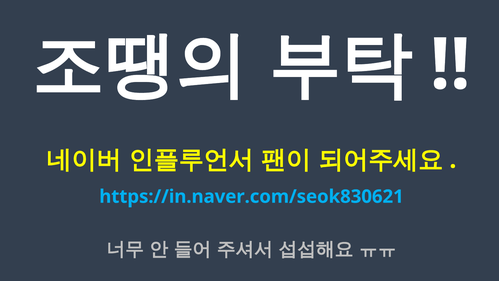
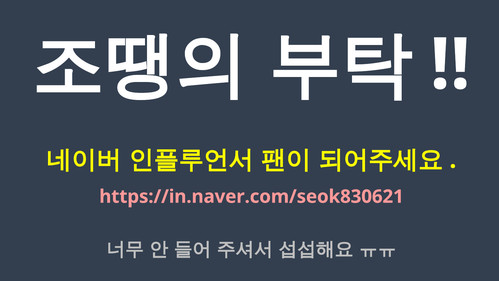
https://in.naver.com/seok830621 colour: light blue -> pink (252, 196)
